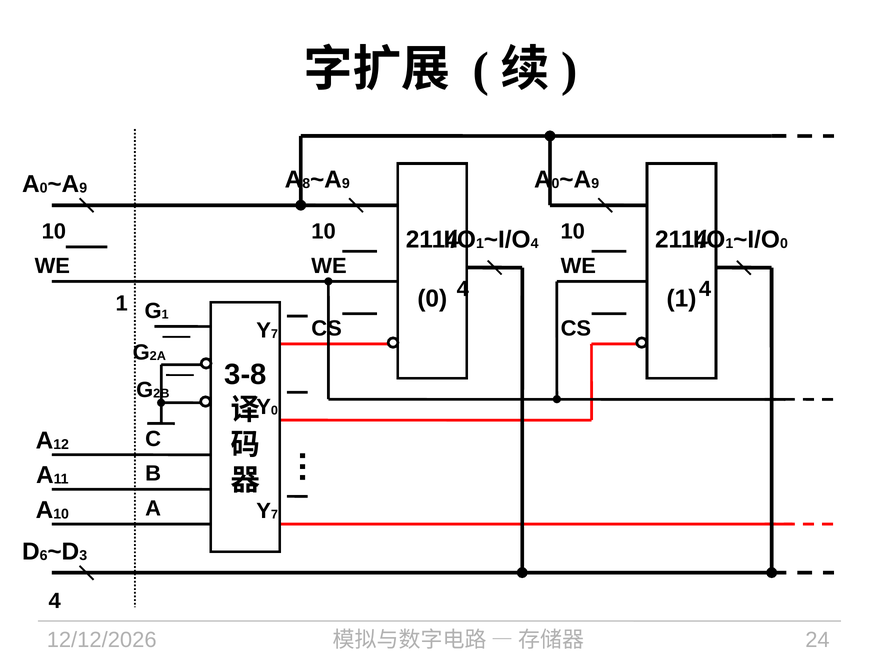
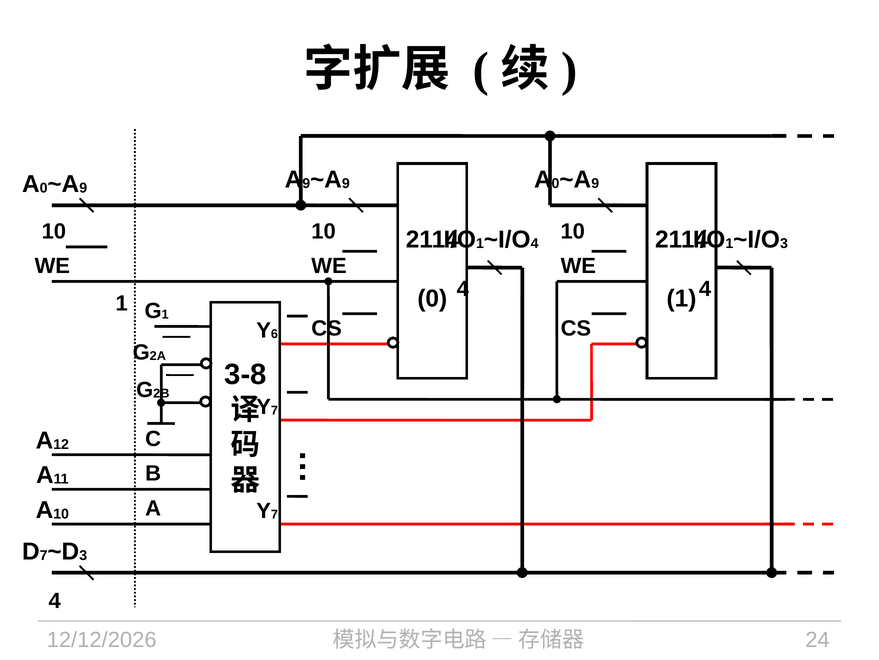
8: 8 -> 9 (306, 183)
0: 0 -> 3 (784, 243)
7: 7 -> 6 (274, 334)
0: 0 -> 7 (274, 410)
6: 6 -> 7 (44, 555)
